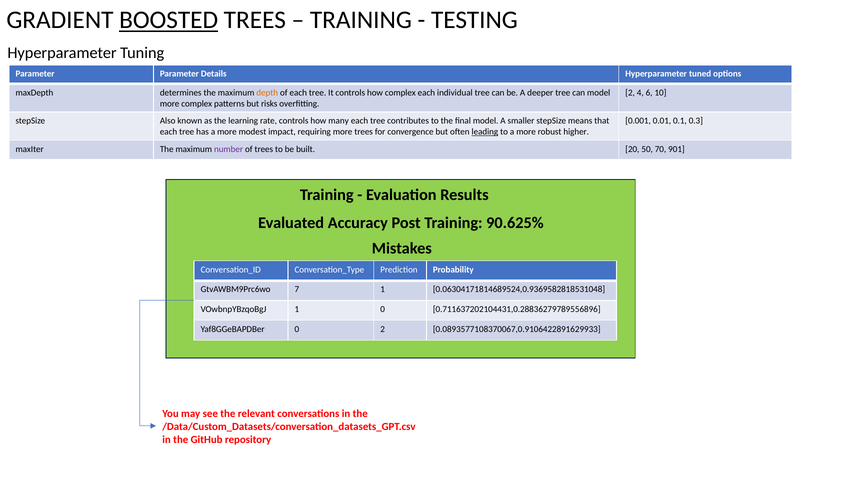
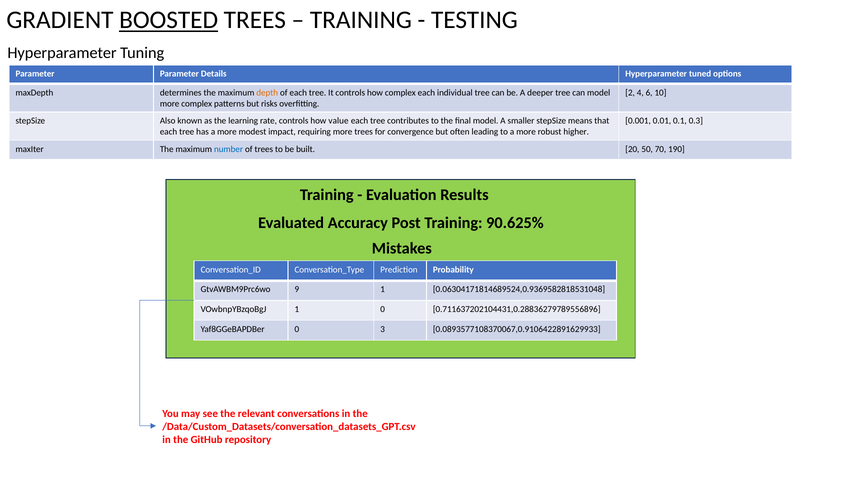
many: many -> value (339, 121)
leading underline: present -> none (485, 132)
number colour: purple -> blue (229, 149)
901: 901 -> 190 (676, 149)
7: 7 -> 9 (297, 290)
0 2: 2 -> 3 (383, 329)
